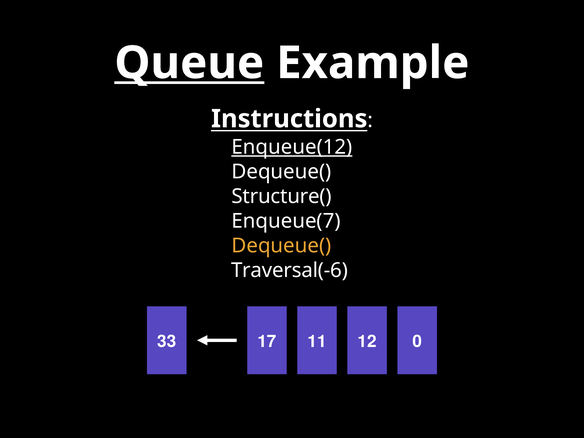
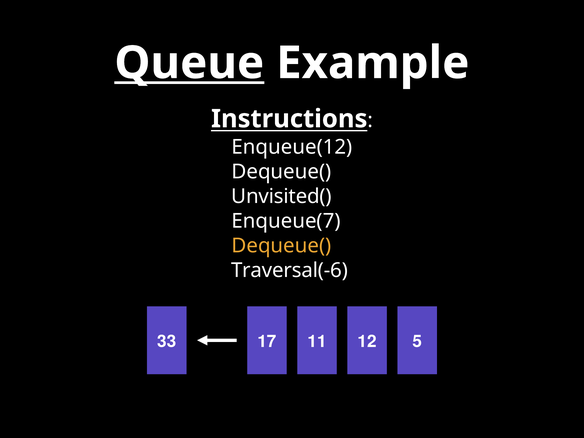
Enqueue(12 underline: present -> none (292, 147)
Structure(: Structure( -> Unvisited( (282, 196)
0: 0 -> 5 (417, 341)
